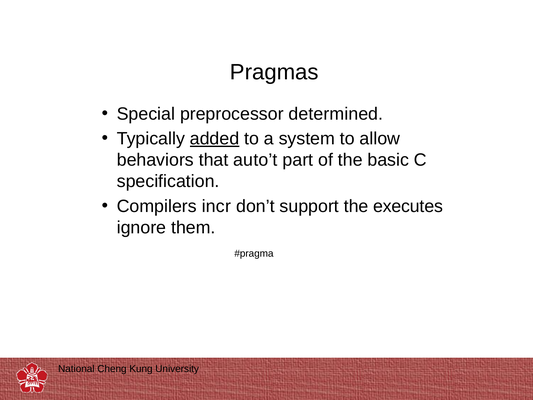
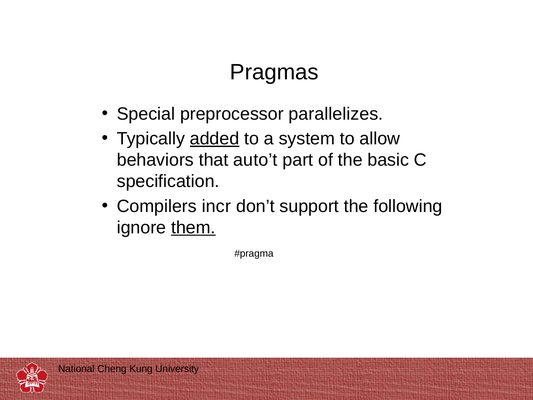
determined: determined -> parallelizes (336, 114)
executes: executes -> following (408, 206)
them underline: none -> present (193, 227)
